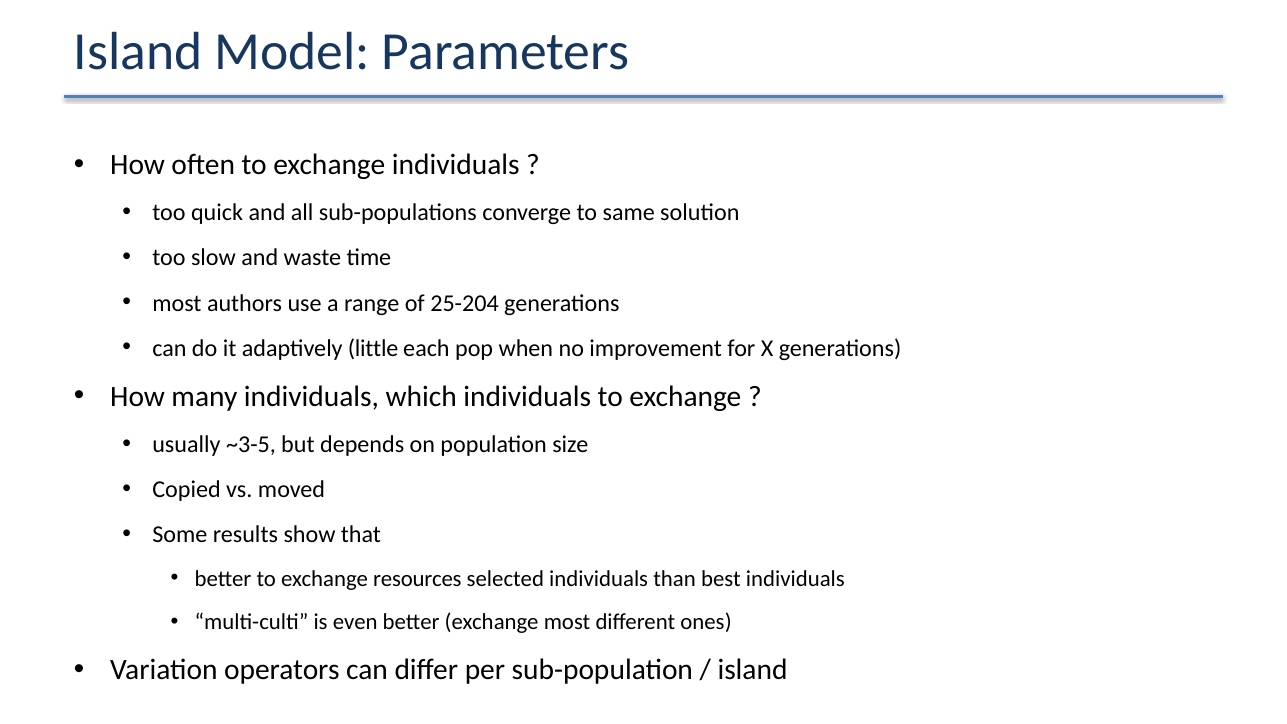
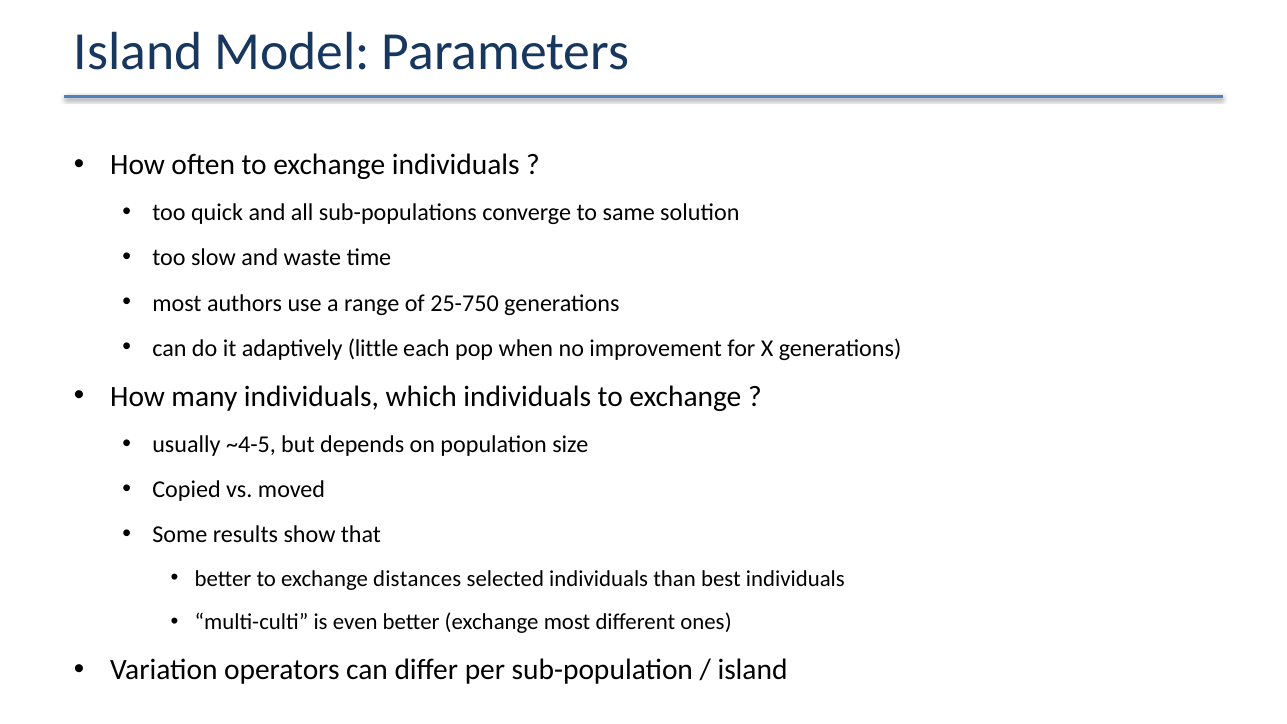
25-204: 25-204 -> 25-750 (465, 303)
~3-5: ~3-5 -> ~4-5 (251, 445)
resources: resources -> distances (417, 579)
